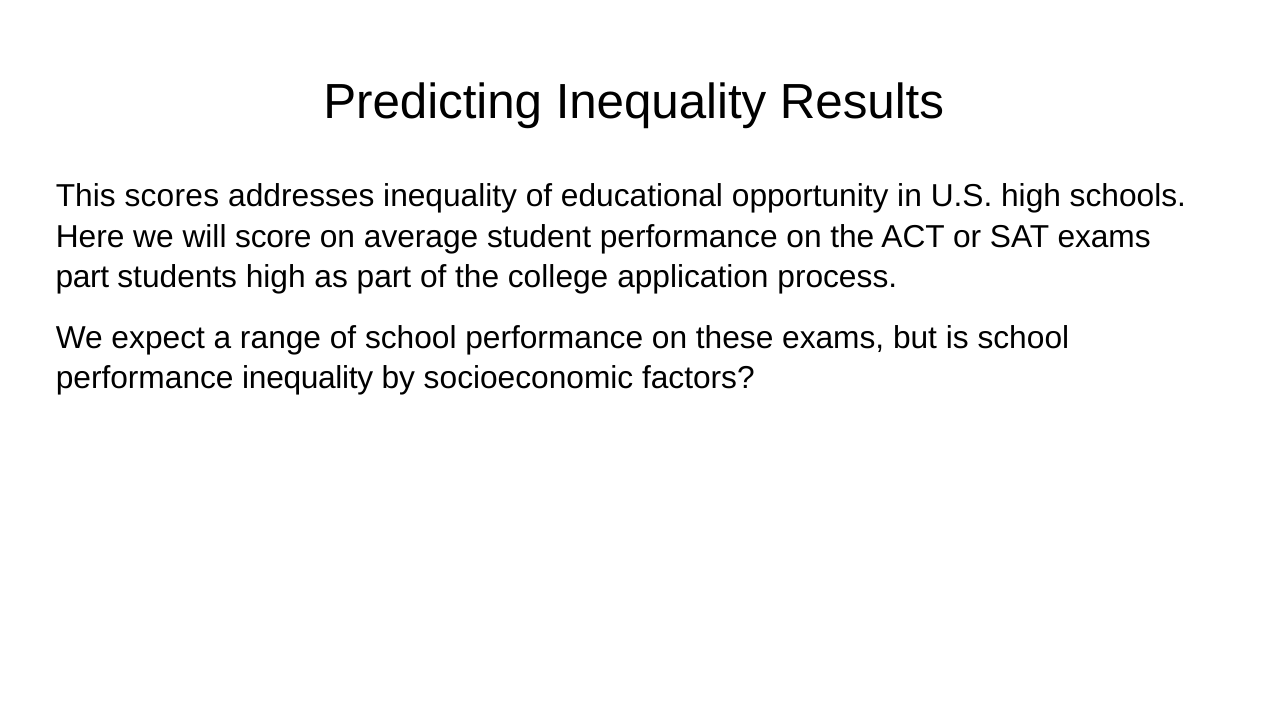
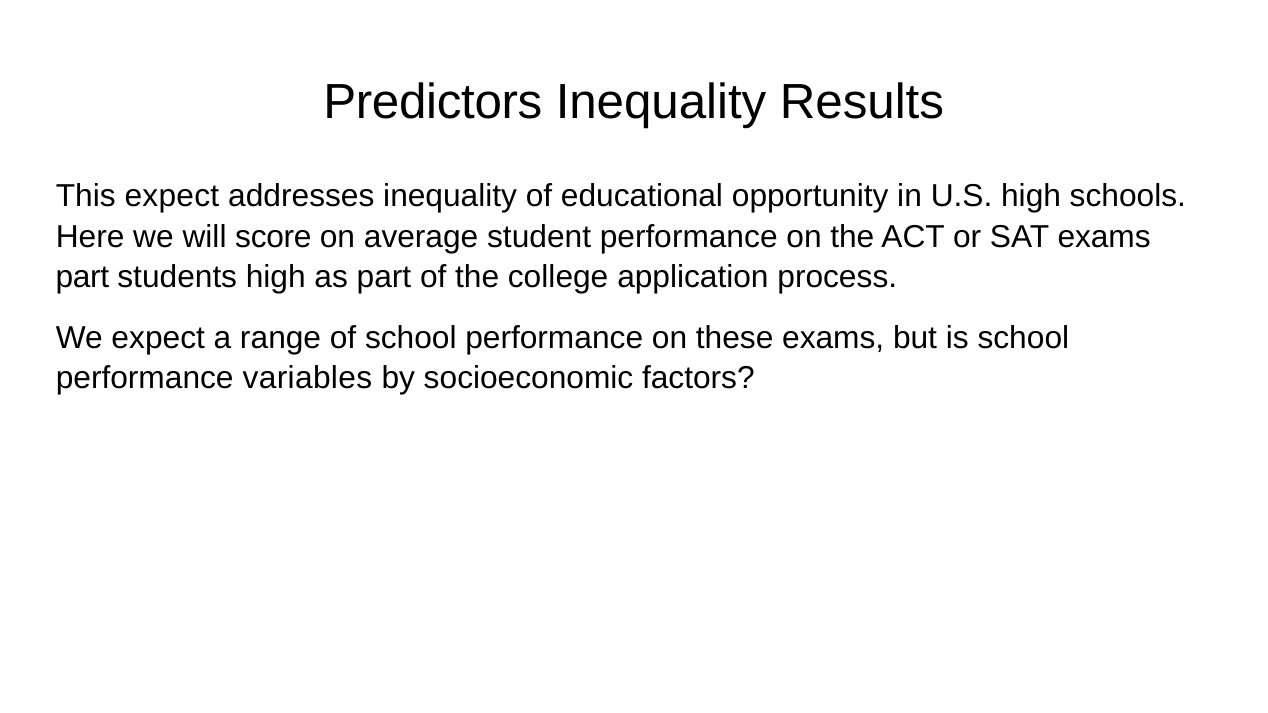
Predicting: Predicting -> Predictors (433, 103)
This scores: scores -> expect (172, 196)
performance inequality: inequality -> variables (307, 379)
